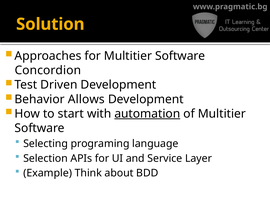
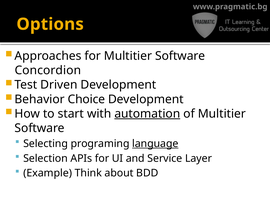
Solution: Solution -> Options (50, 24)
Allows: Allows -> Choice (86, 99)
language underline: none -> present (155, 143)
